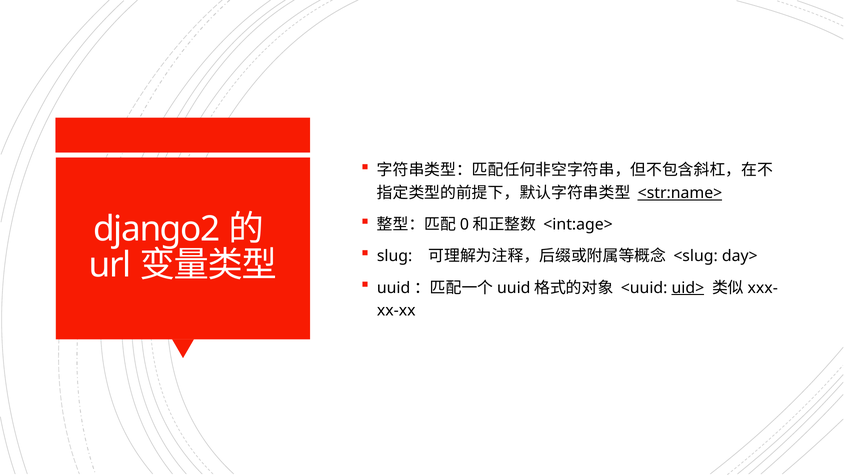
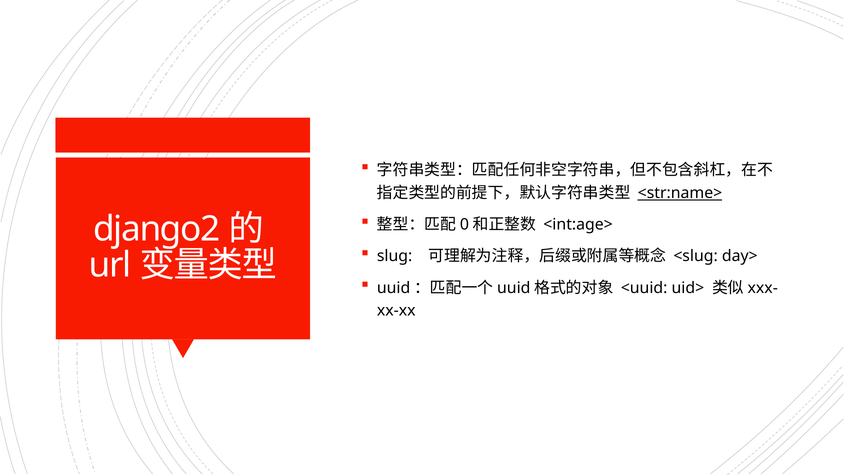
uid> underline: present -> none (688, 288)
